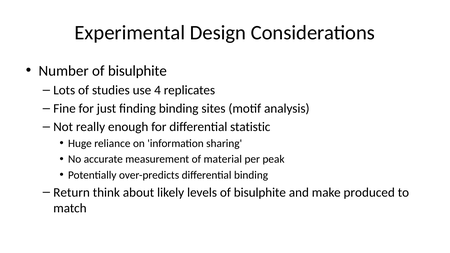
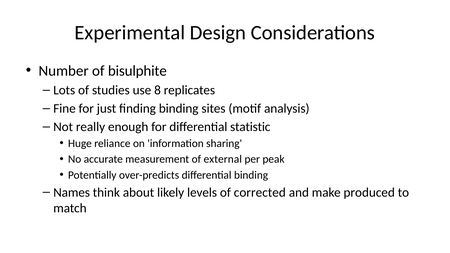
4: 4 -> 8 (158, 90)
material: material -> external (223, 159)
Return: Return -> Names (72, 192)
levels of bisulphite: bisulphite -> corrected (260, 192)
